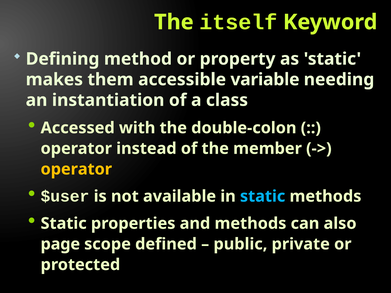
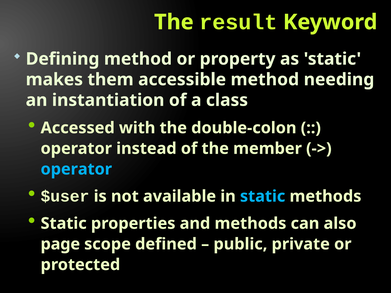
itself: itself -> result (238, 22)
accessible variable: variable -> method (265, 80)
operator colour: yellow -> light blue (76, 169)
